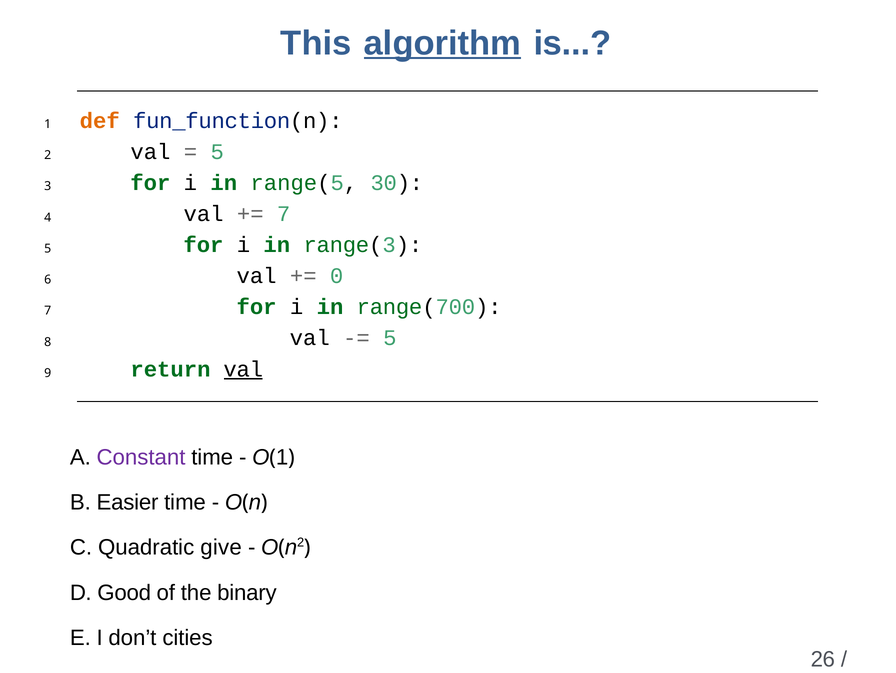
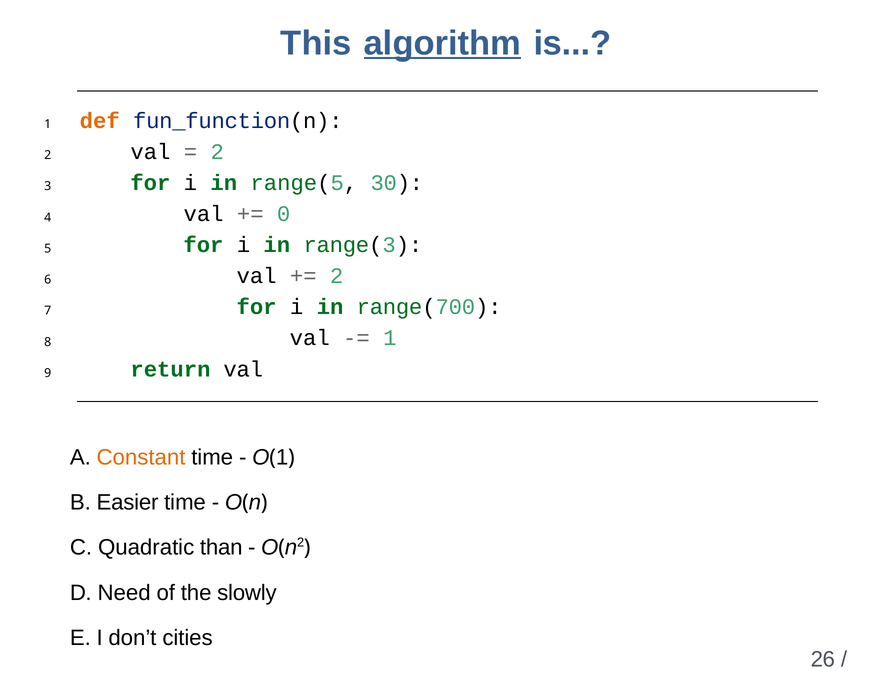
5: 5 -> 2 (217, 152)
7: 7 -> 0 (284, 214)
0: 0 -> 2 (337, 276)
5: 5 -> 1 (390, 338)
val underline: present -> none (243, 369)
Constant colour: purple -> orange (141, 457)
give: give -> than (221, 547)
Good: Good -> Need (124, 592)
binary: binary -> slowly (247, 592)
